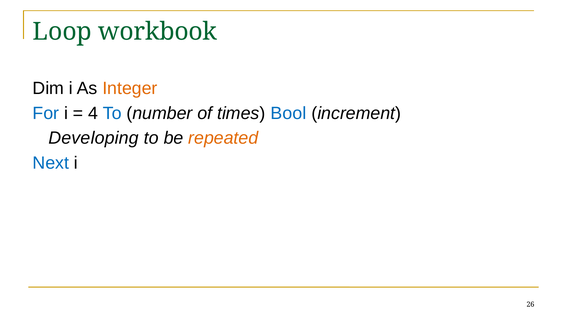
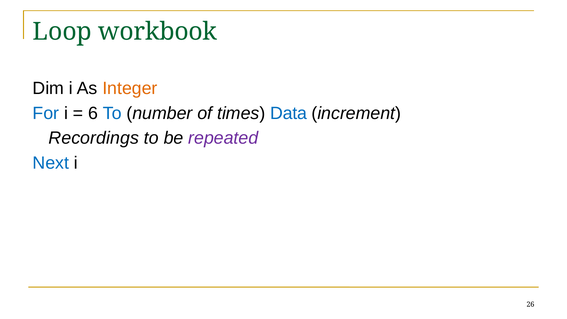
4: 4 -> 6 (93, 113)
Bool: Bool -> Data (289, 113)
Developing: Developing -> Recordings (94, 138)
repeated colour: orange -> purple (223, 138)
